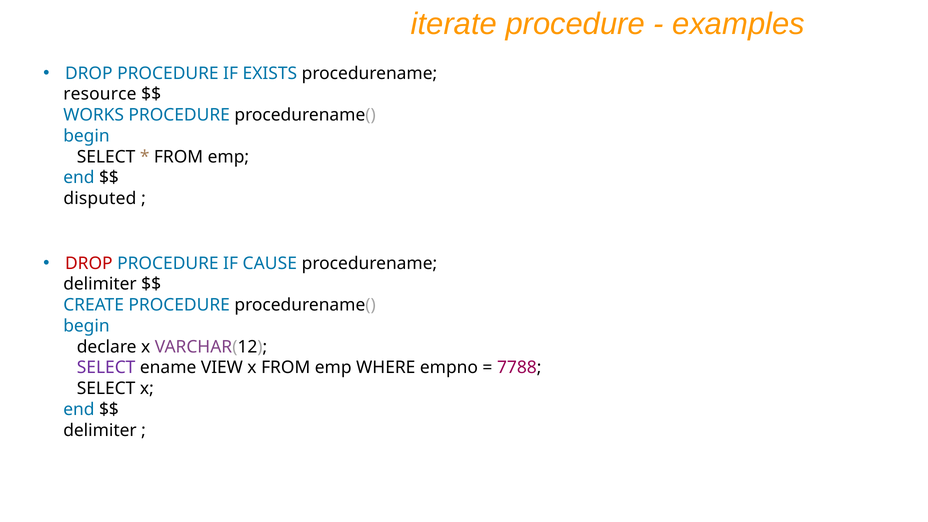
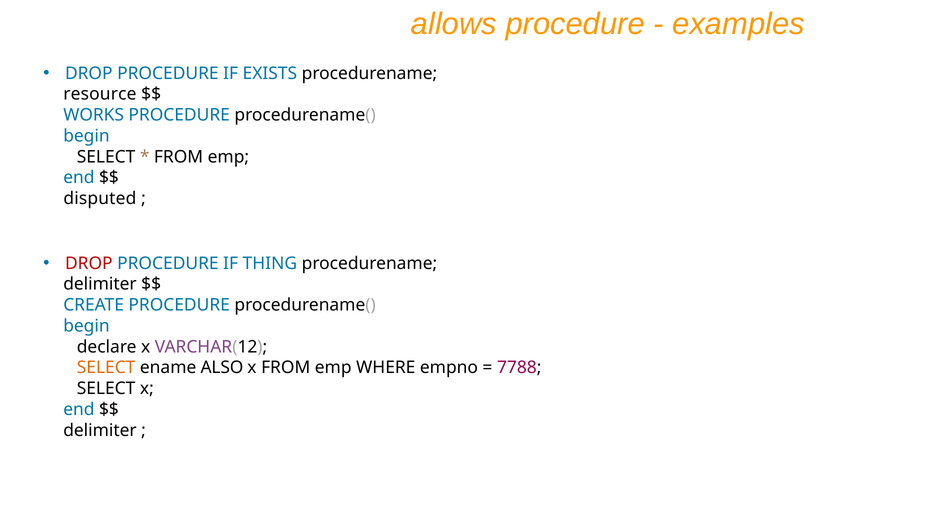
iterate: iterate -> allows (454, 24)
CAUSE: CAUSE -> THING (270, 263)
SELECT colour: purple -> orange (106, 368)
VIEW: VIEW -> ALSO (222, 368)
